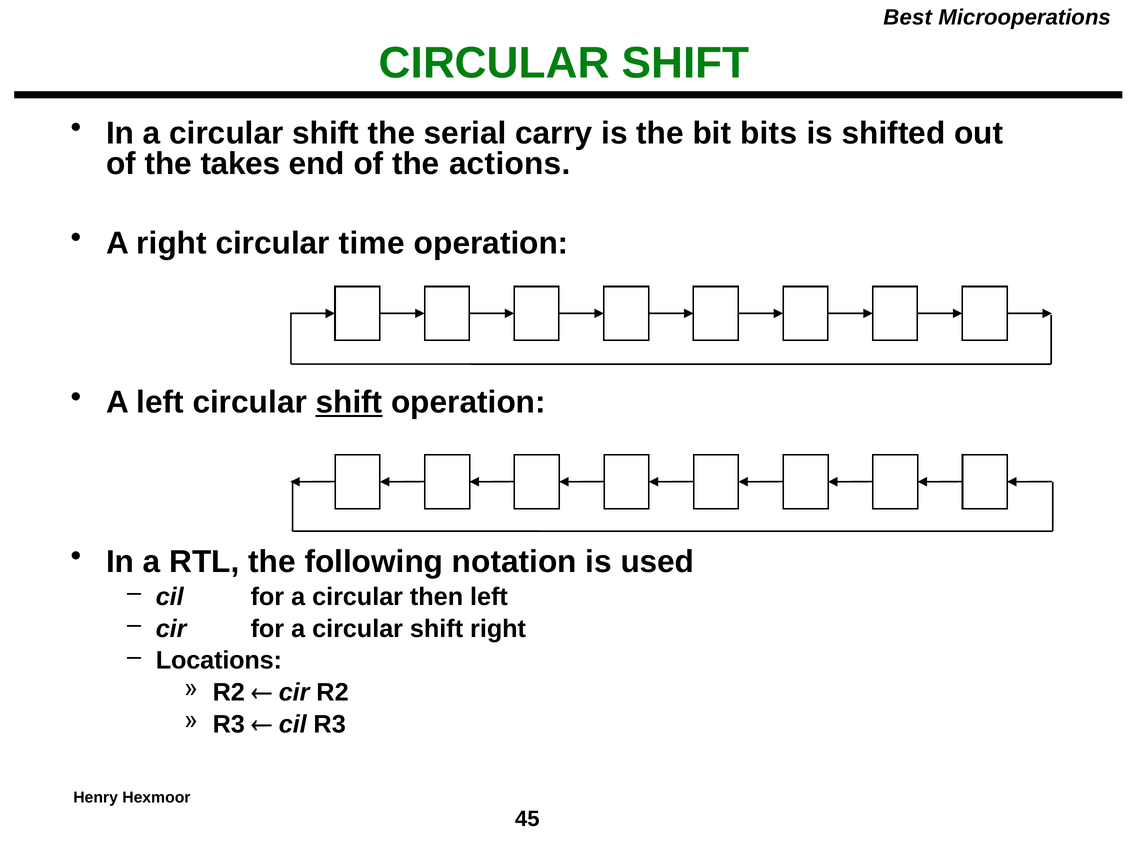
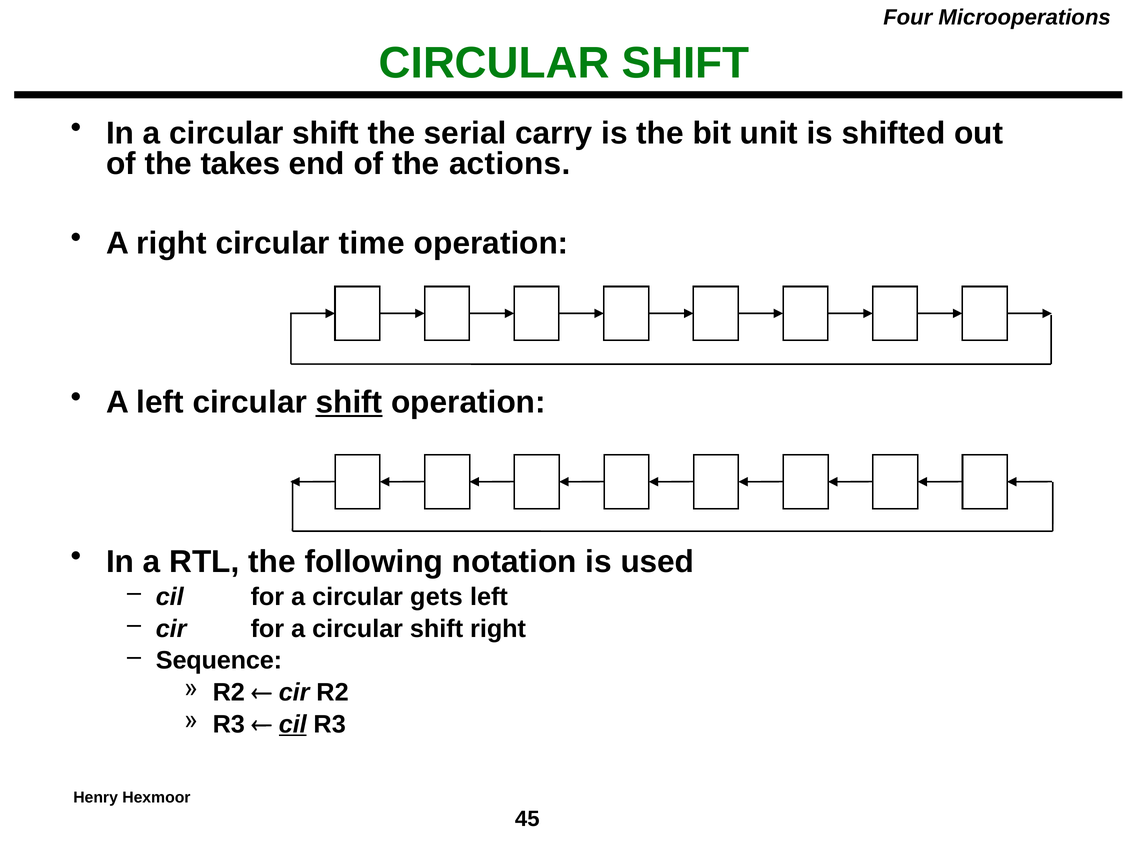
Best: Best -> Four (908, 17)
bits: bits -> unit (769, 133)
then: then -> gets (436, 597)
Locations: Locations -> Sequence (219, 660)
cil underline: none -> present (293, 724)
